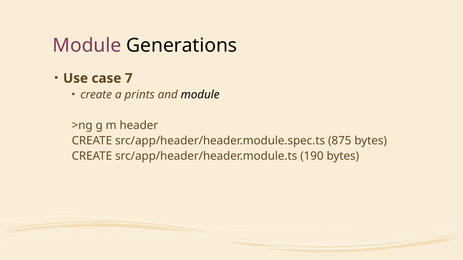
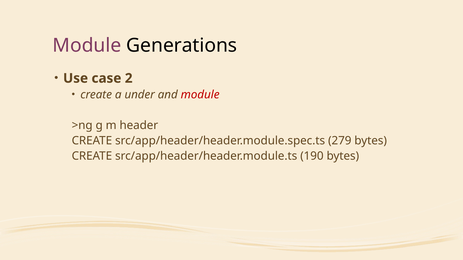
7: 7 -> 2 (129, 78)
prints: prints -> under (140, 95)
module colour: black -> red (200, 95)
875: 875 -> 279 (340, 141)
